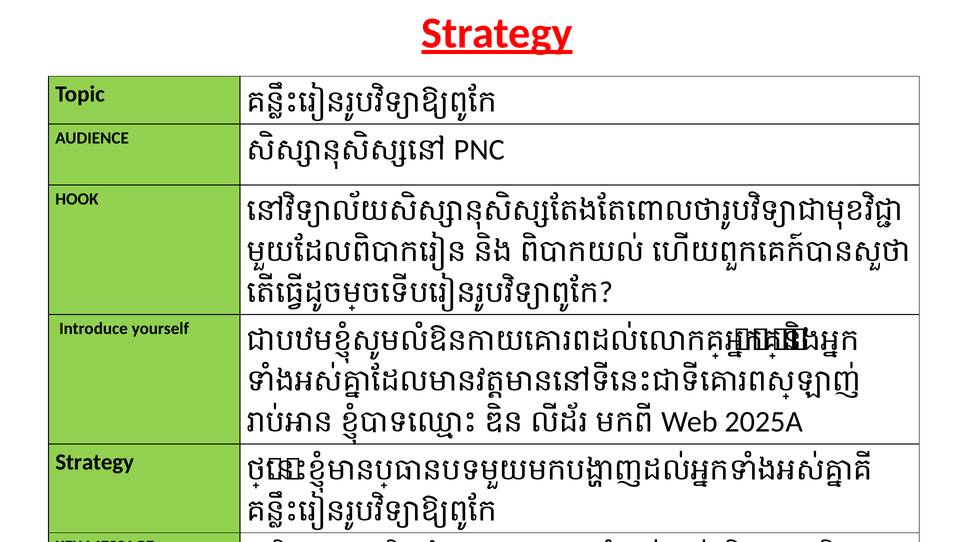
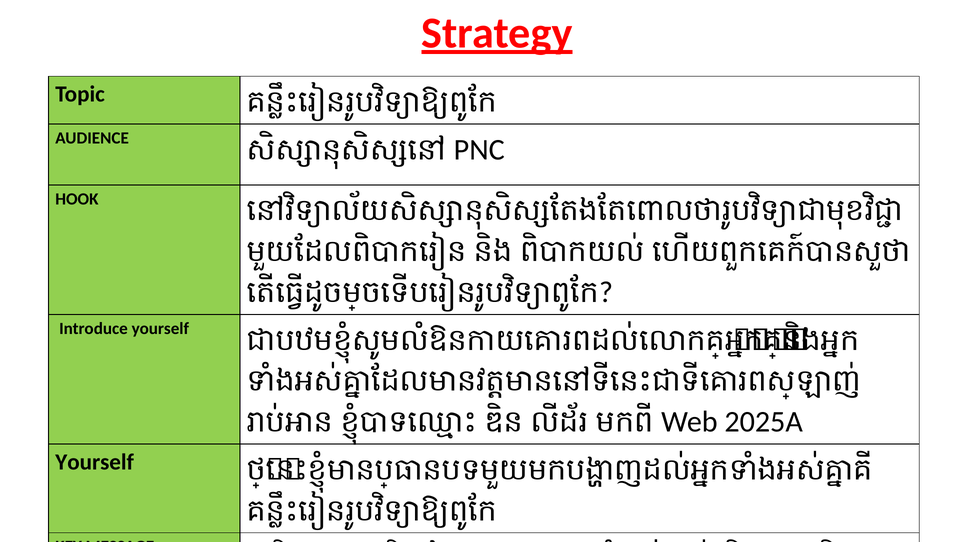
Strategy: Strategy -> Yourself (95, 462)
